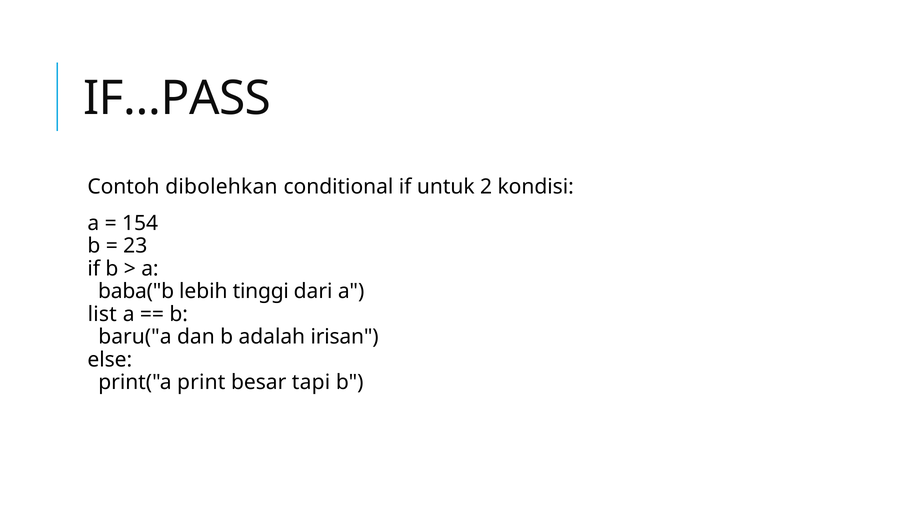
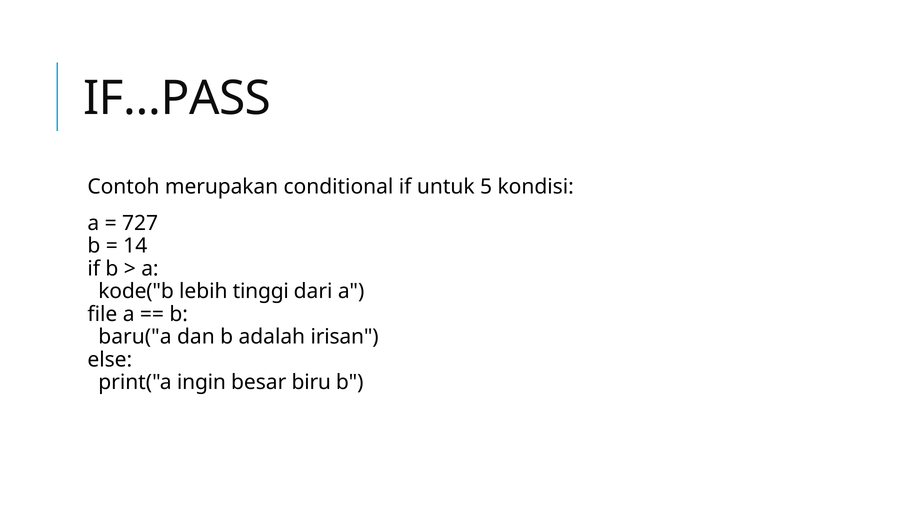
dibolehkan: dibolehkan -> merupakan (222, 187)
2: 2 -> 5 (486, 187)
154: 154 -> 727 (140, 223)
23: 23 -> 14 (135, 246)
baba("b: baba("b -> kode("b (136, 291)
list: list -> file (102, 314)
print: print -> ingin (201, 382)
tapi: tapi -> biru (311, 382)
